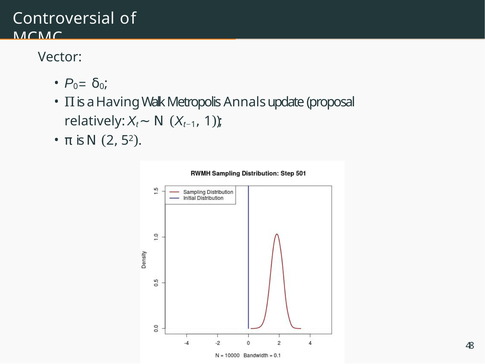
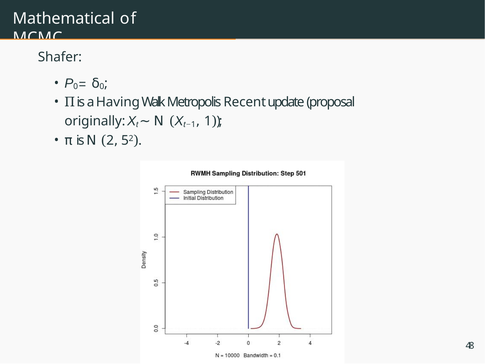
Controversial: Controversial -> Mathematical (64, 19)
Vector: Vector -> Shafer (60, 57)
Annals: Annals -> Recent (245, 102)
relatively: relatively -> originally (95, 121)
